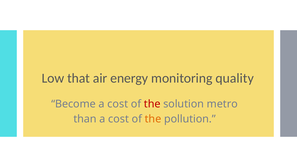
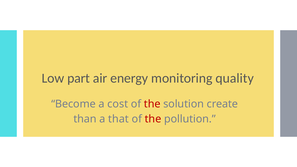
that: that -> part (79, 78)
metro: metro -> create (222, 104)
than a cost: cost -> that (119, 119)
the colour: orange -> red (153, 119)
